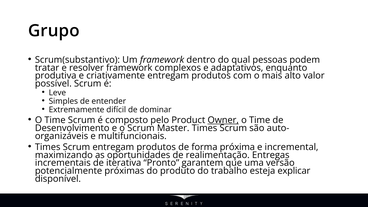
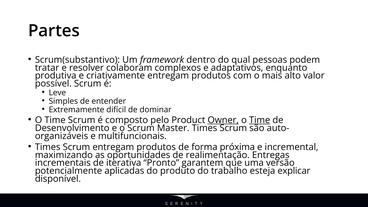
Grupo: Grupo -> Partes (54, 31)
resolver framework: framework -> colaboram (129, 68)
Time underline: none -> present (260, 120)
próximas: próximas -> aplicadas (124, 171)
